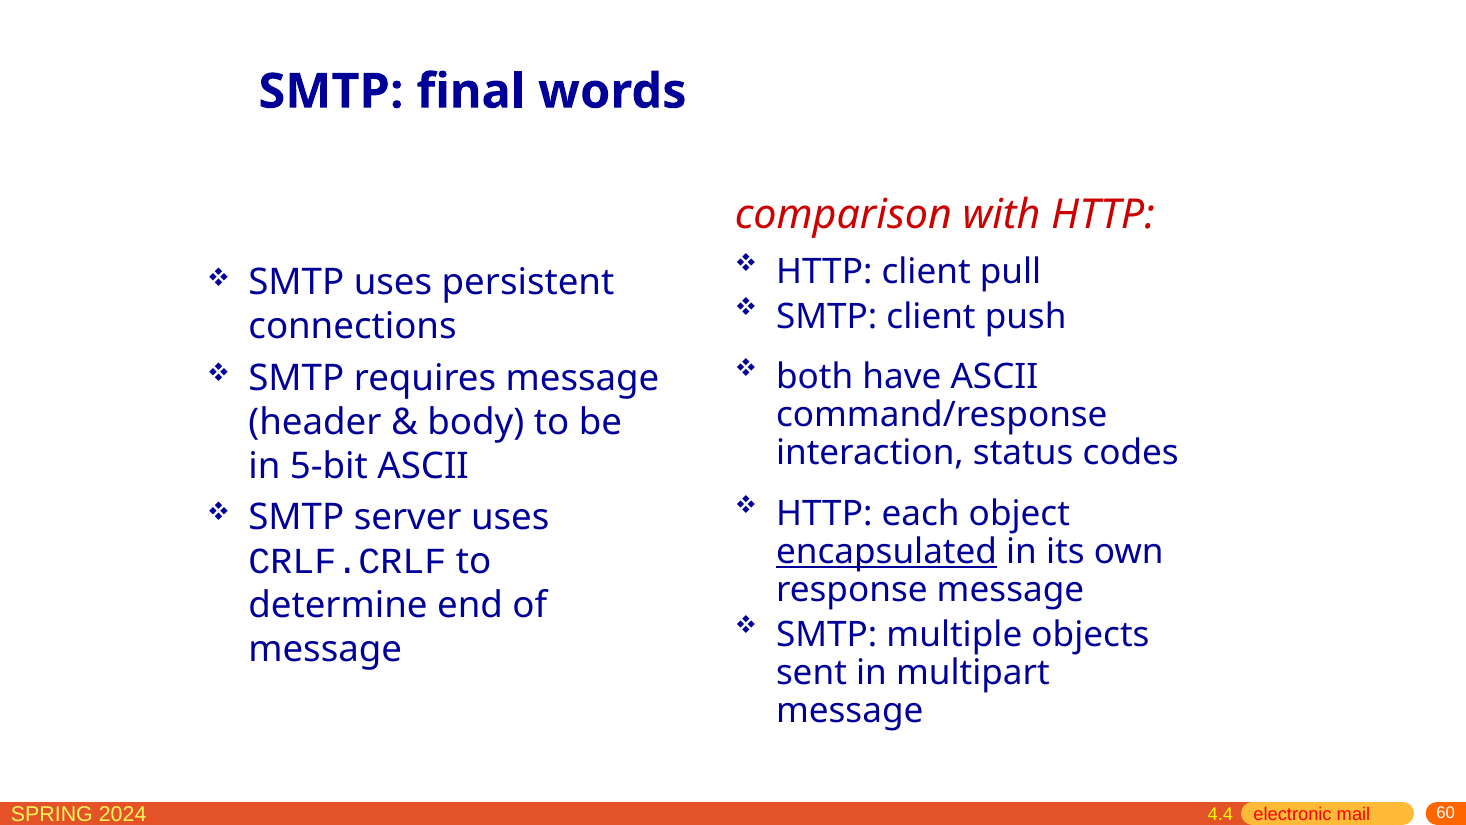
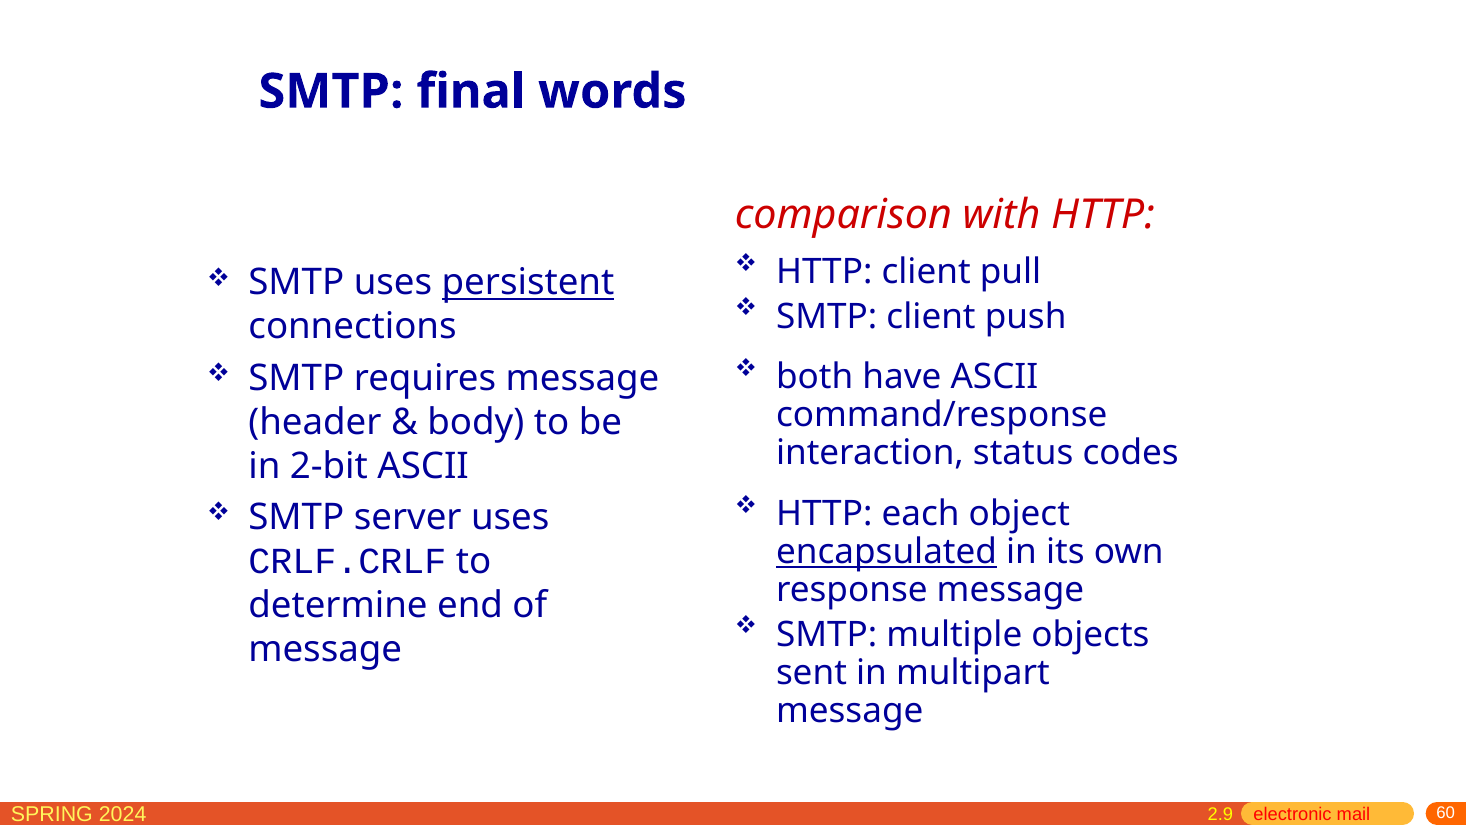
persistent underline: none -> present (528, 283)
5-bit: 5-bit -> 2-bit (329, 466)
4.4: 4.4 -> 2.9 (1220, 814)
